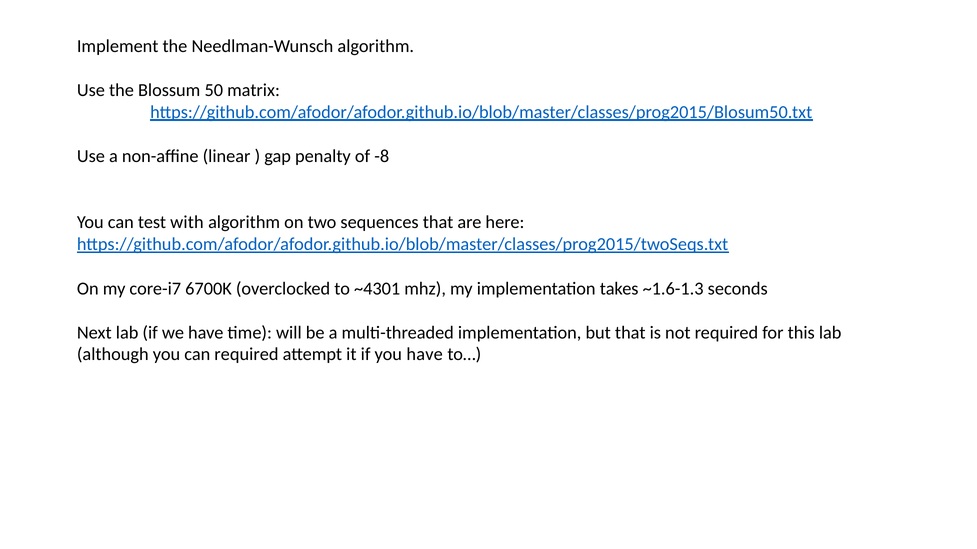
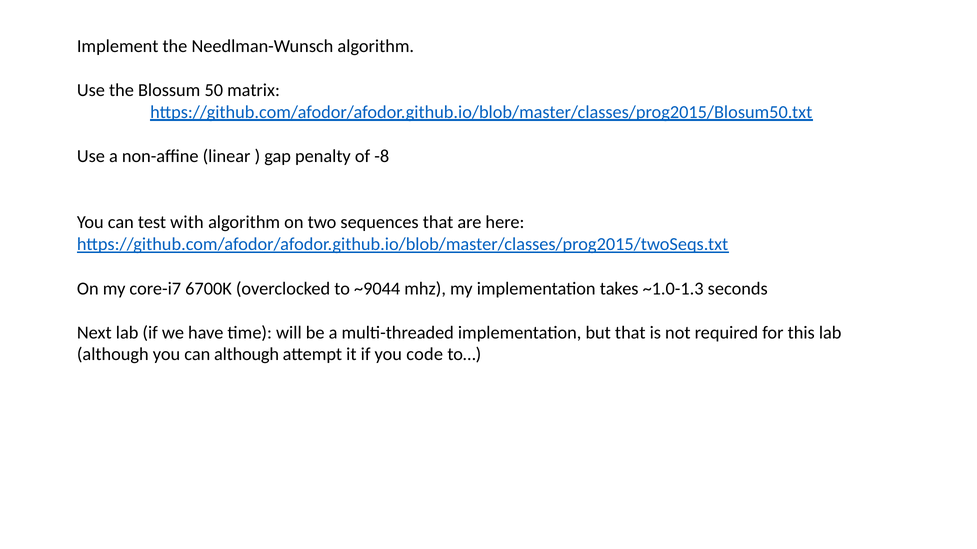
~4301: ~4301 -> ~9044 (377, 289)
~1.6-1.3: ~1.6-1.3 -> ~1.0-1.3 (673, 289)
can required: required -> although (247, 355)
you have: have -> code (425, 355)
